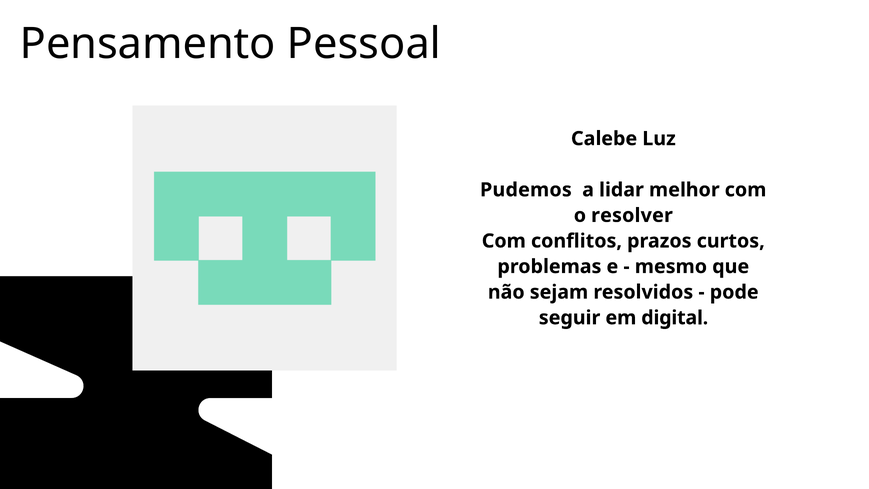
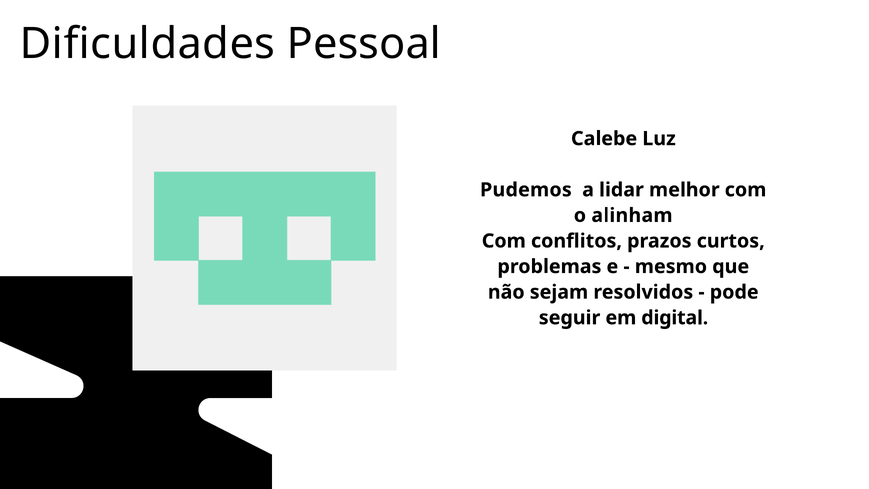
Pensamento: Pensamento -> Dificuldades (148, 44)
resolver: resolver -> alinham (632, 215)
